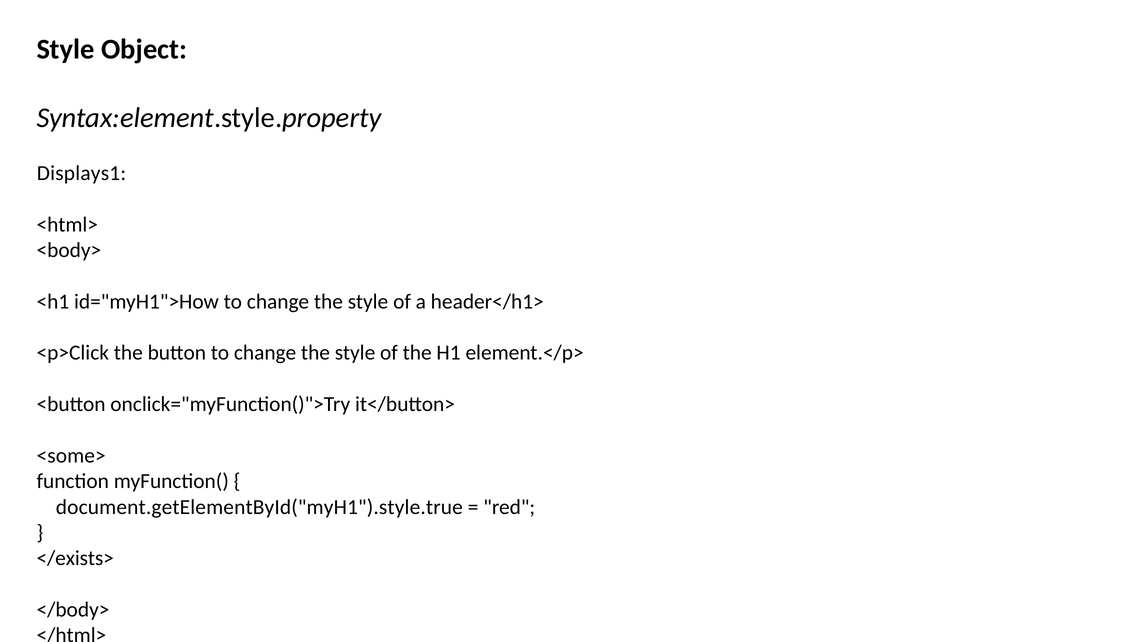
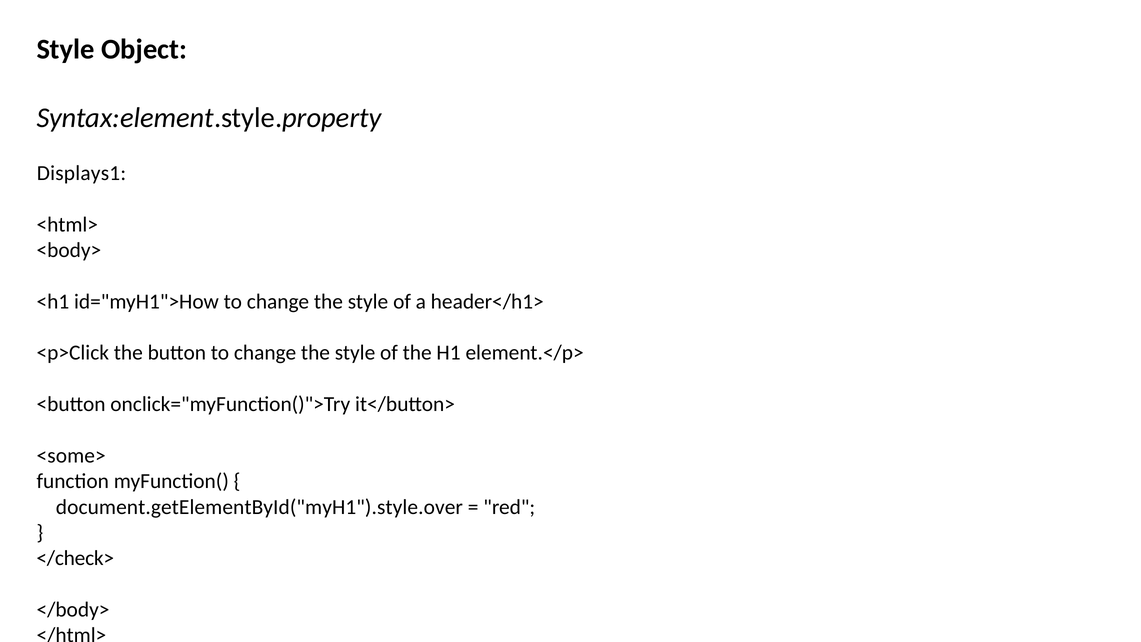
document.getElementById("myH1").style.true: document.getElementById("myH1").style.true -> document.getElementById("myH1").style.over (259, 507)
</exists>: </exists> -> </check> (75, 558)
